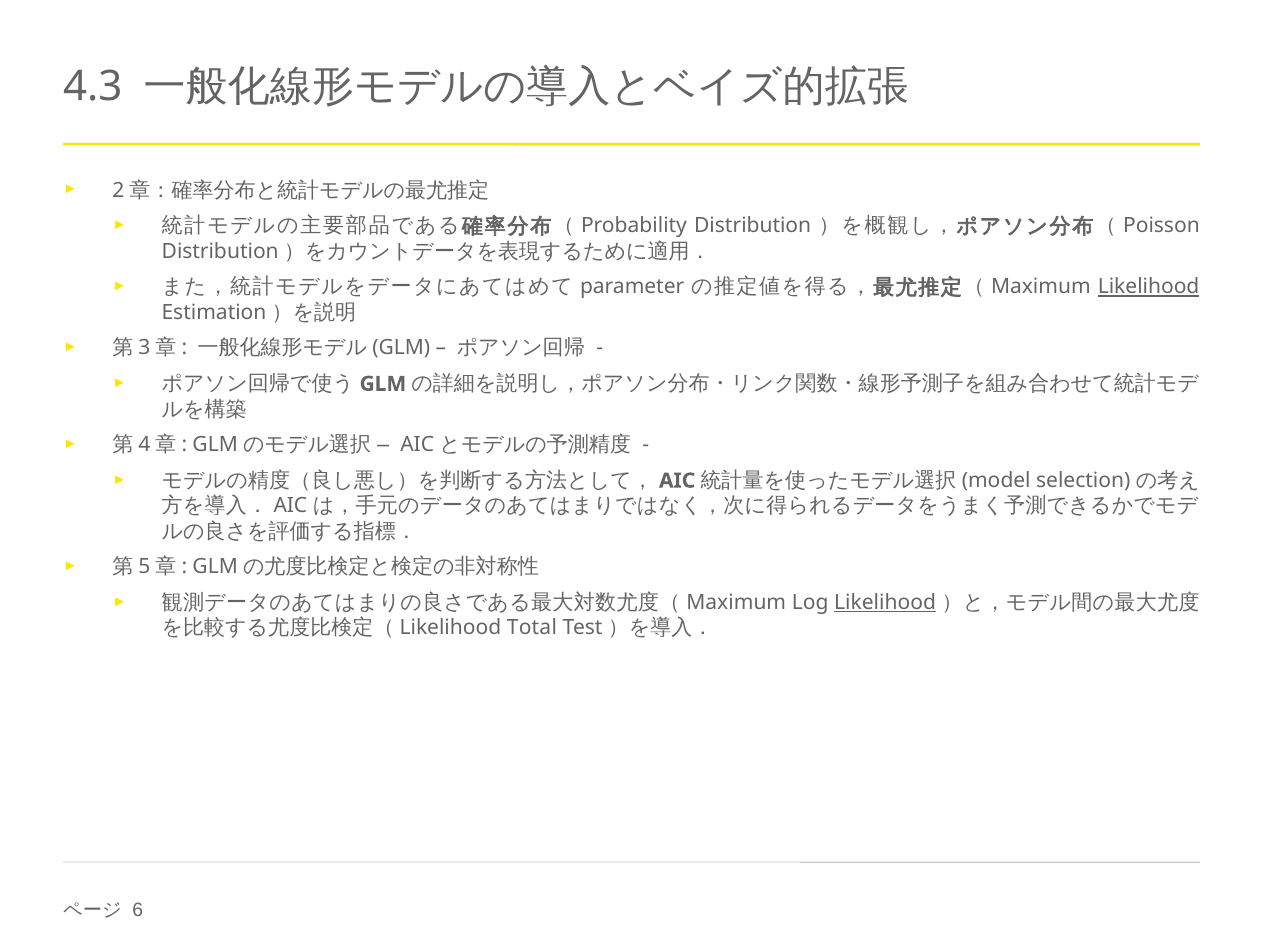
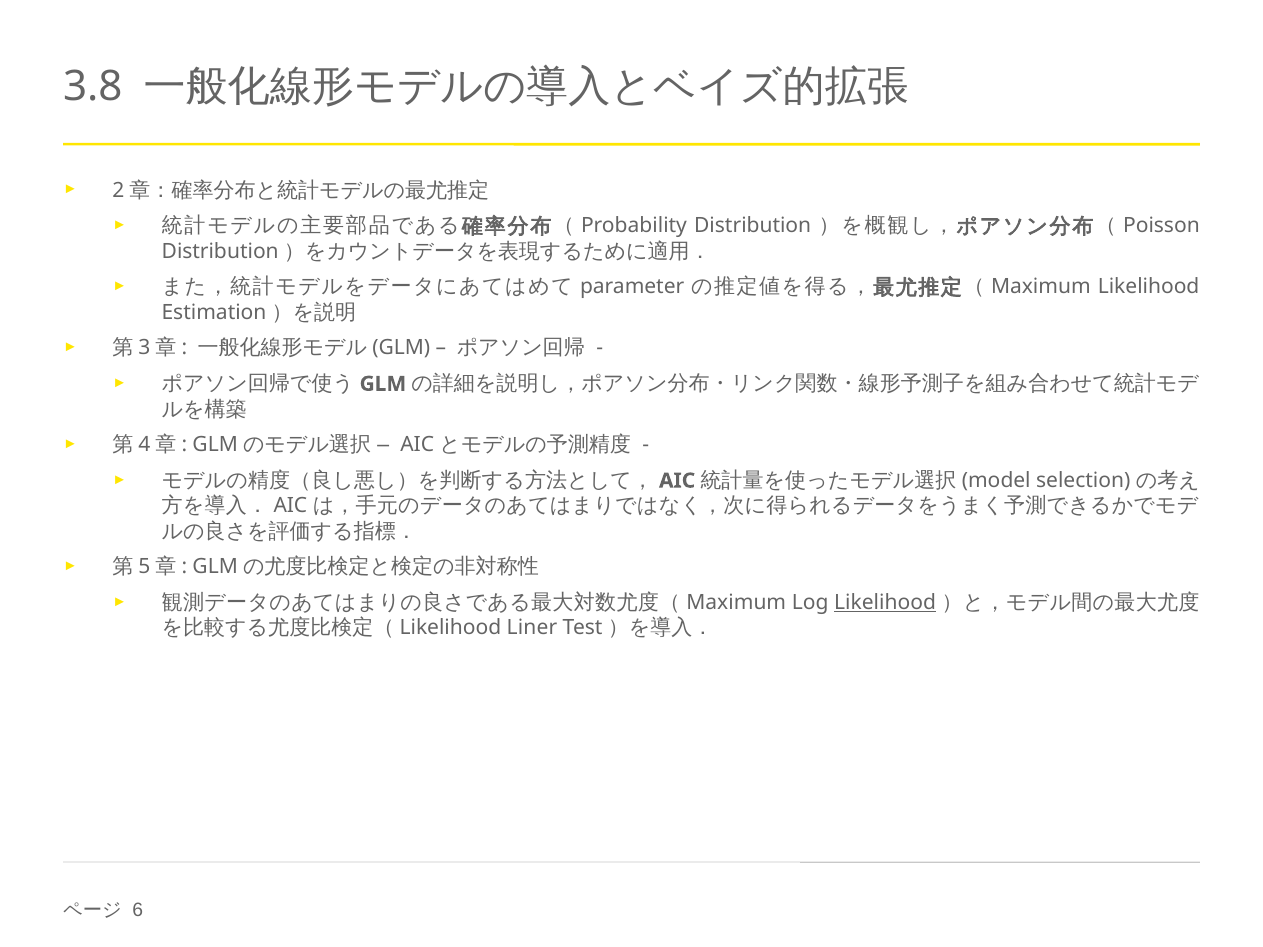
4.3: 4.3 -> 3.8 (93, 86)
Likelihood underline: present -> none (1149, 287)
Total: Total -> Liner (532, 628)
